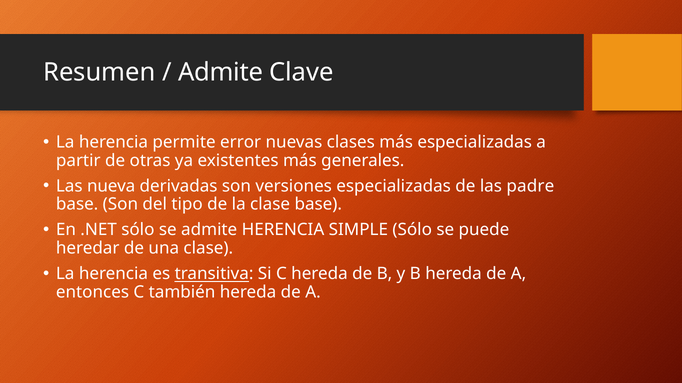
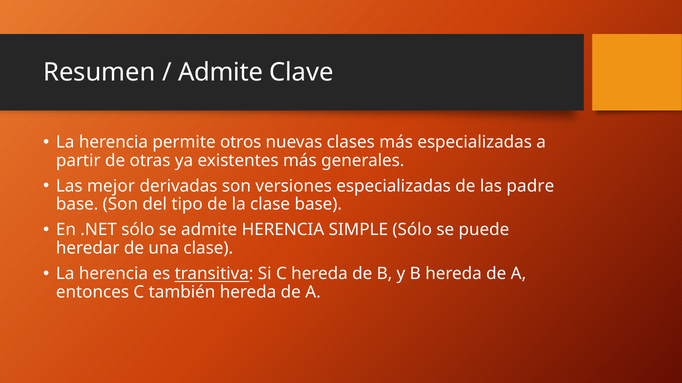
error: error -> otros (241, 142)
nueva: nueva -> mejor (111, 186)
